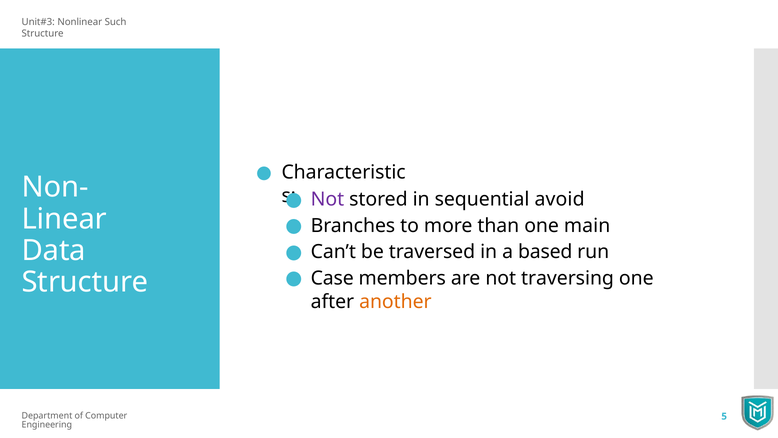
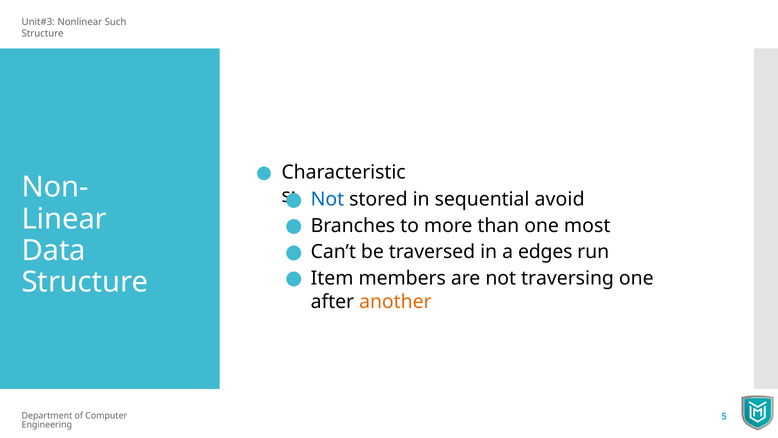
Not colour: purple -> blue (327, 199)
main: main -> most (587, 225)
based: based -> edges (545, 252)
Case: Case -> Item (332, 278)
